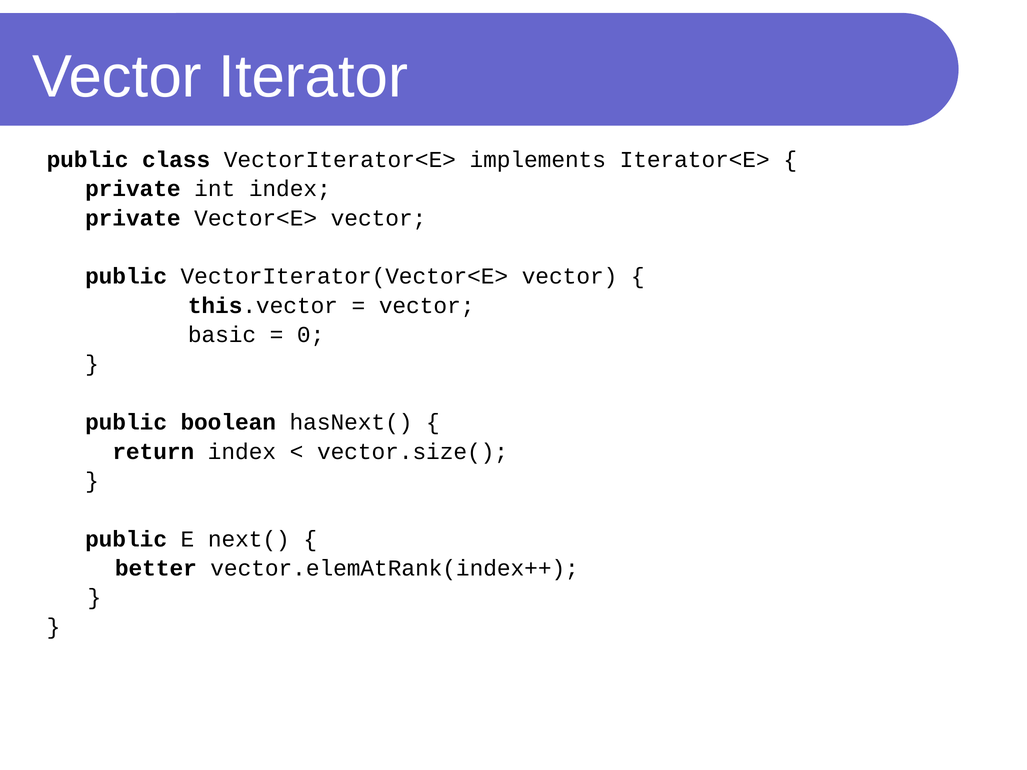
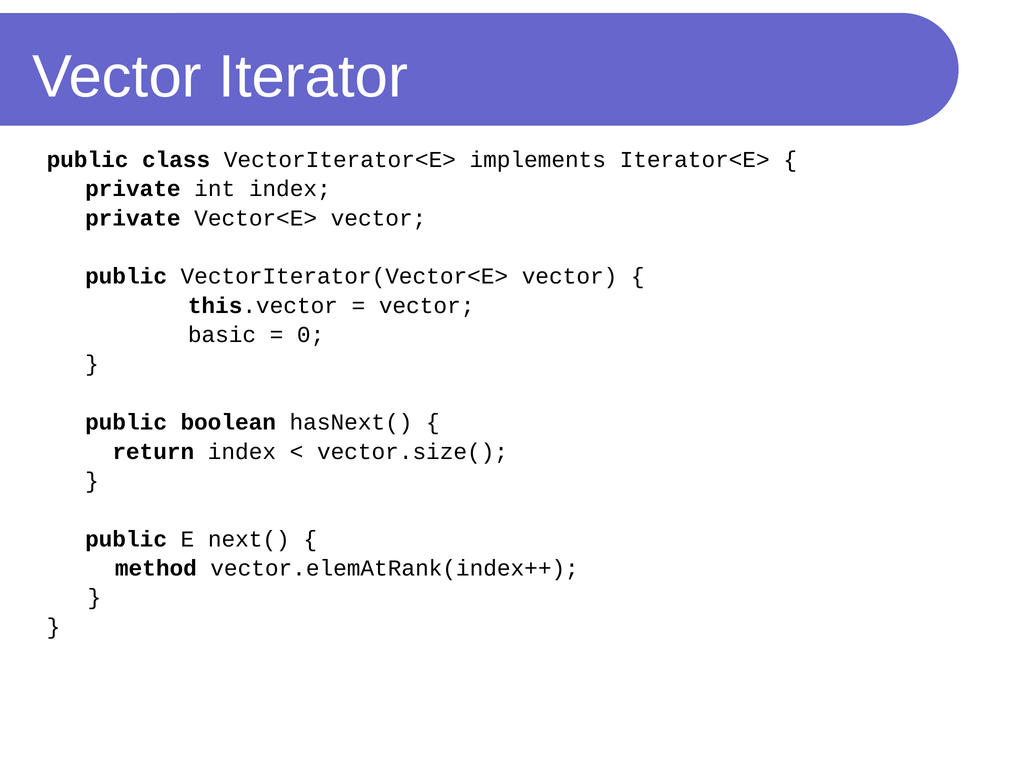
better: better -> method (156, 568)
